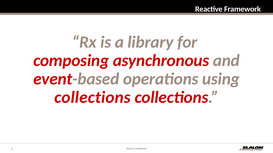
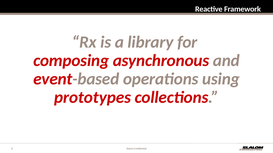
collections: collections -> prototypes (93, 98)
